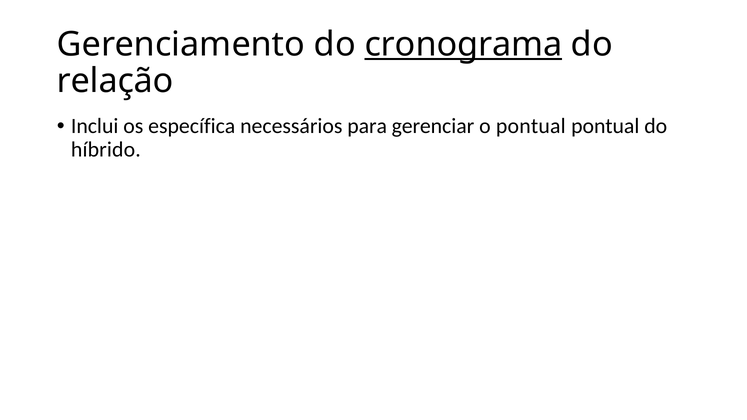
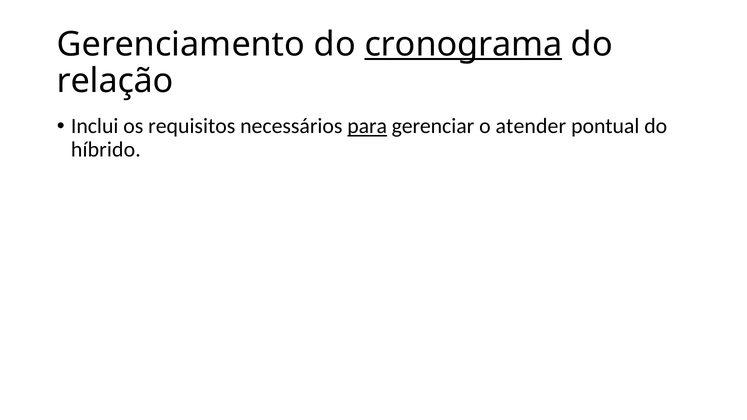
específica: específica -> requisitos (192, 126)
para underline: none -> present (367, 126)
o pontual: pontual -> atender (531, 126)
